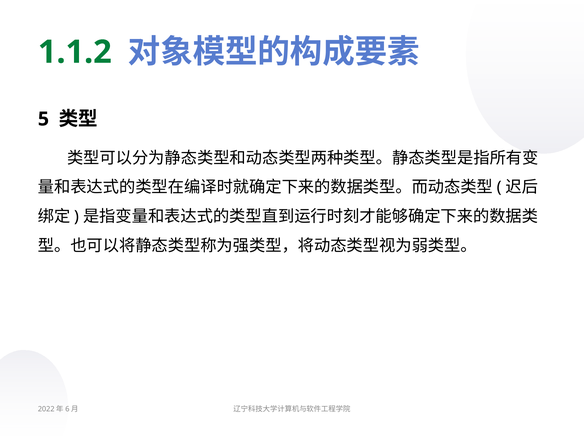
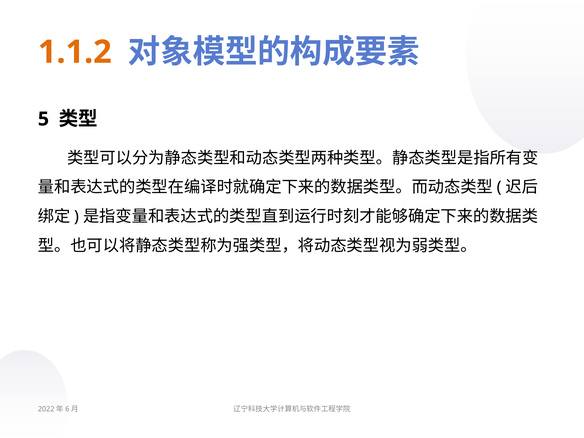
1.1.2 colour: green -> orange (75, 52)
